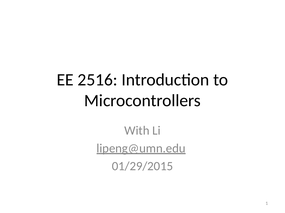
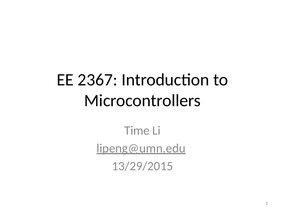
2516: 2516 -> 2367 (98, 80)
With: With -> Time (137, 131)
01/29/2015: 01/29/2015 -> 13/29/2015 (142, 167)
